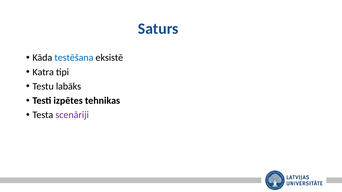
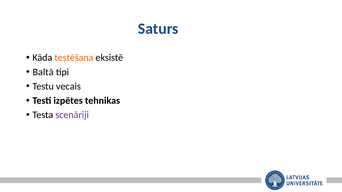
testēšana colour: blue -> orange (74, 58)
Katra: Katra -> Baltā (43, 72)
labāks: labāks -> vecais (68, 87)
